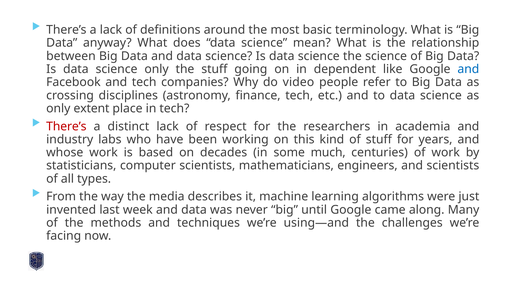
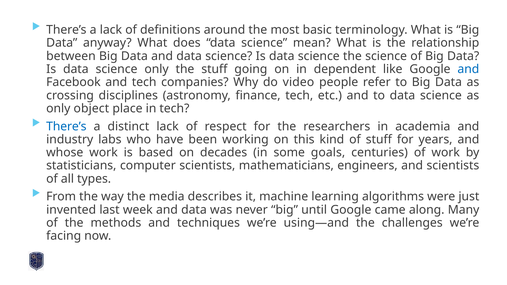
extent: extent -> object (91, 109)
There’s colour: red -> blue (66, 126)
much: much -> goals (328, 153)
